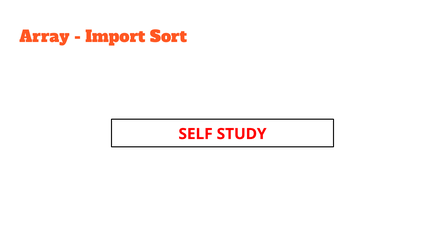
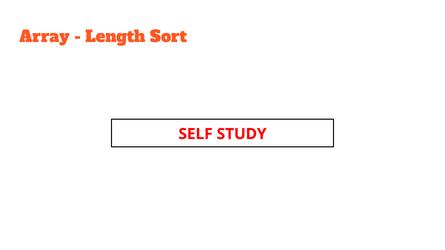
Import: Import -> Length (115, 37)
